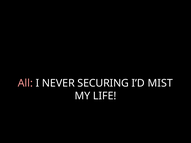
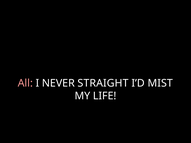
SECURING: SECURING -> STRAIGHT (103, 83)
